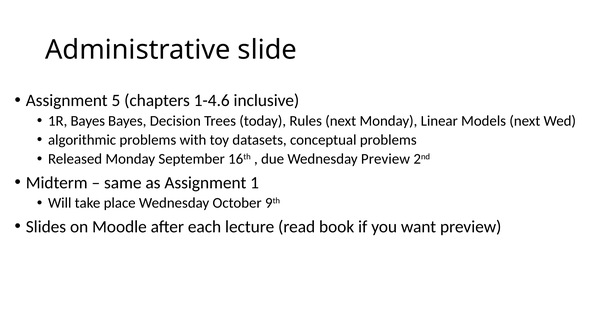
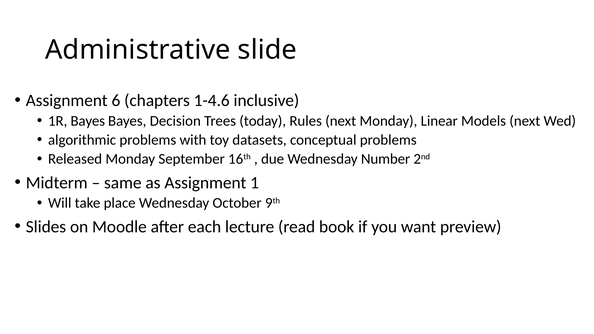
5: 5 -> 6 (116, 100)
Wednesday Preview: Preview -> Number (386, 159)
